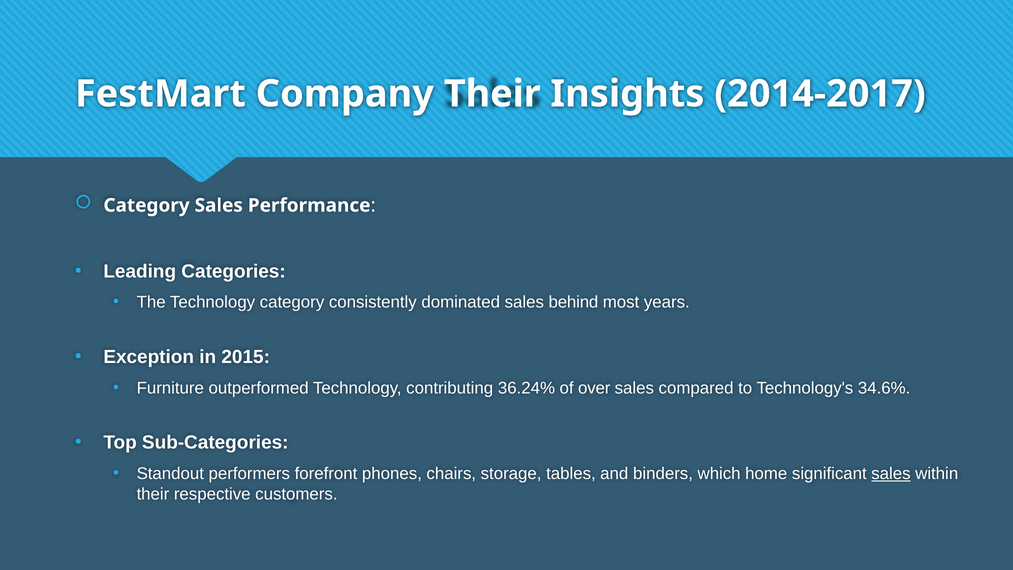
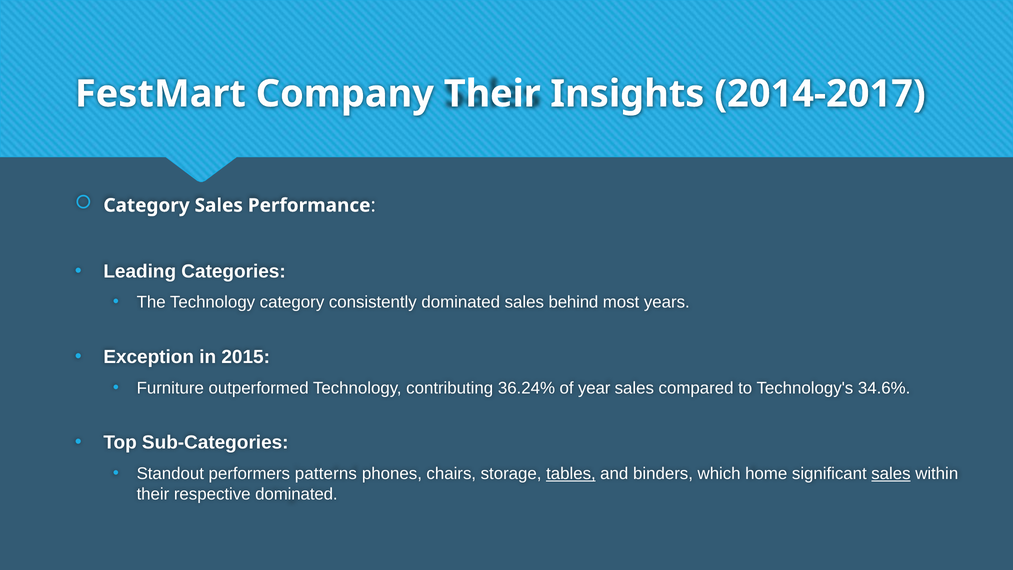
over: over -> year (594, 388)
forefront: forefront -> patterns (326, 474)
tables underline: none -> present (571, 474)
respective customers: customers -> dominated (296, 494)
